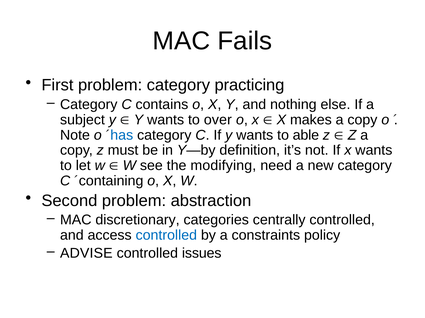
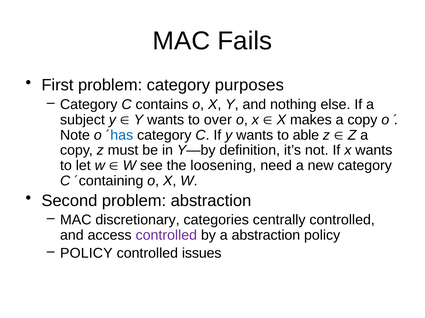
practicing: practicing -> purposes (249, 85)
modifying: modifying -> loosening (223, 166)
controlled colour: blue -> purple (166, 236)
a constraints: constraints -> abstraction (266, 236)
ADVISE: ADVISE -> POLICY (86, 254)
